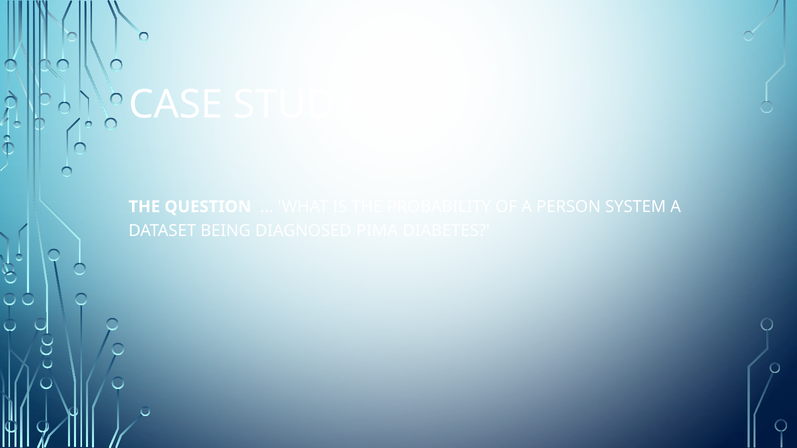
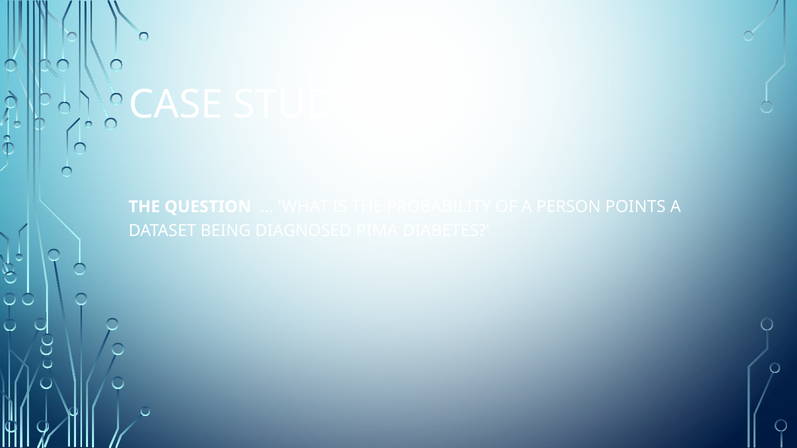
SYSTEM: SYSTEM -> POINTS (635, 207)
